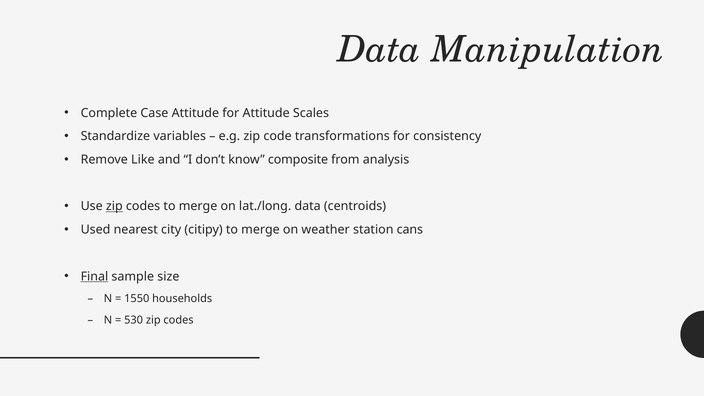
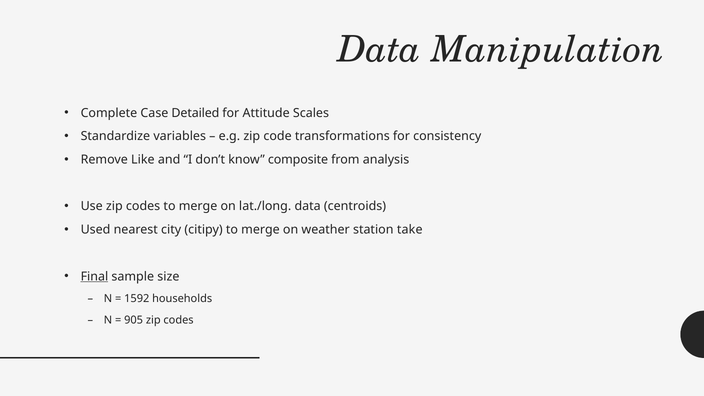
Case Attitude: Attitude -> Detailed (195, 113)
zip underline: present -> none (114, 206)
cans: cans -> take (410, 230)
1550: 1550 -> 1592 (137, 299)
530: 530 -> 905 (134, 320)
